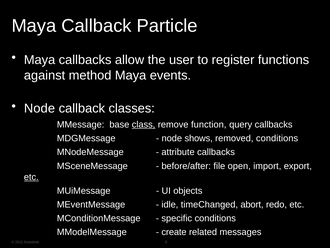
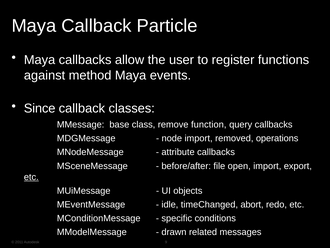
Node: Node -> Since (40, 108)
class underline: present -> none (144, 124)
node shows: shows -> import (199, 138)
removed conditions: conditions -> operations (277, 138)
create: create -> drawn (174, 232)
